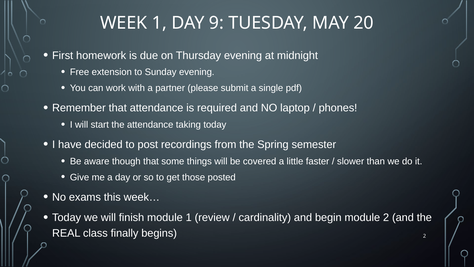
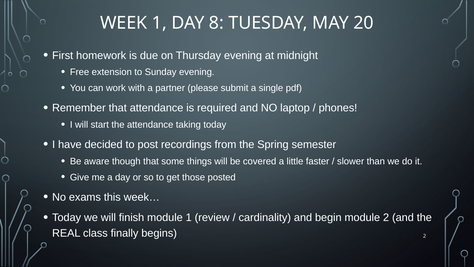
9: 9 -> 8 (216, 23)
